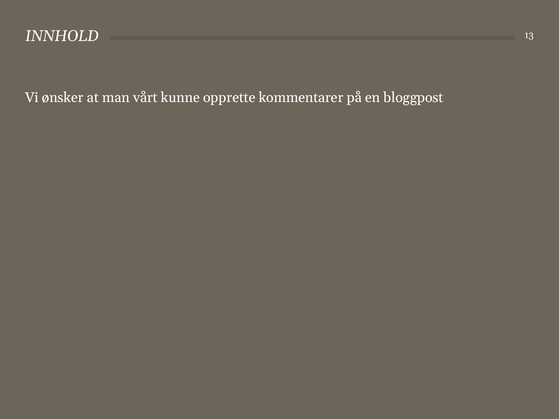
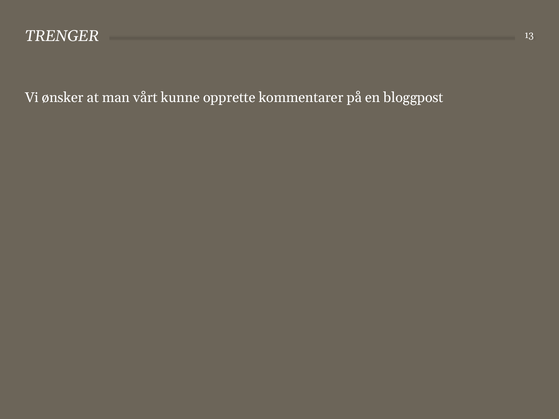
INNHOLD: INNHOLD -> TRENGER (62, 36)
